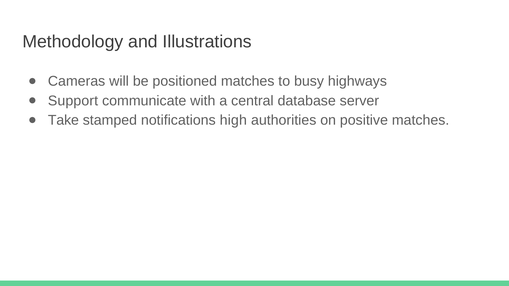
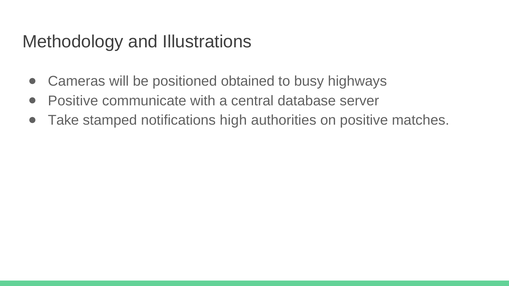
positioned matches: matches -> obtained (248, 81)
Support: Support -> Positive (73, 101)
